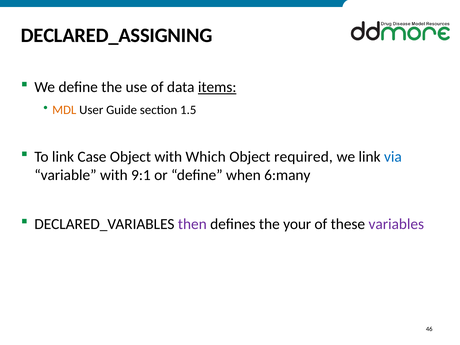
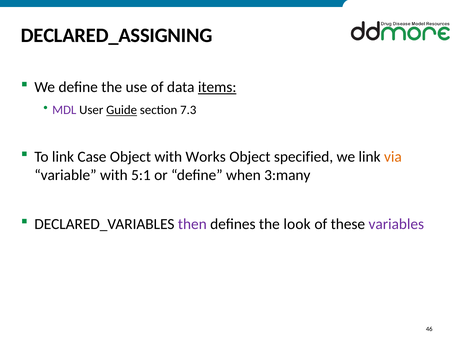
MDL colour: orange -> purple (64, 110)
Guide underline: none -> present (122, 110)
1.5: 1.5 -> 7.3 (188, 110)
Which: Which -> Works (206, 157)
required: required -> specified (304, 157)
via colour: blue -> orange (393, 157)
9:1: 9:1 -> 5:1 (141, 175)
6:many: 6:many -> 3:many (287, 175)
your: your -> look (297, 224)
